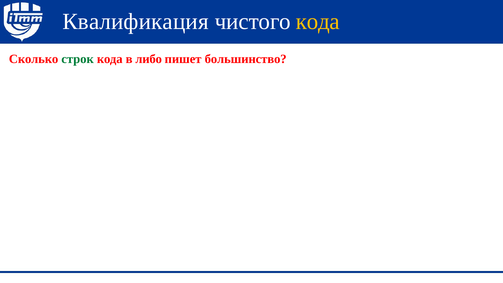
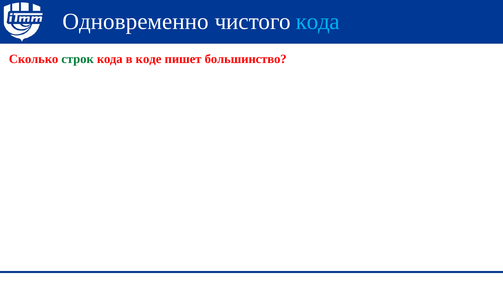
Квалификация: Квалификация -> Одновременно (136, 22)
кода colour: yellow -> light blue (318, 22)
либо: либо -> коде (149, 59)
